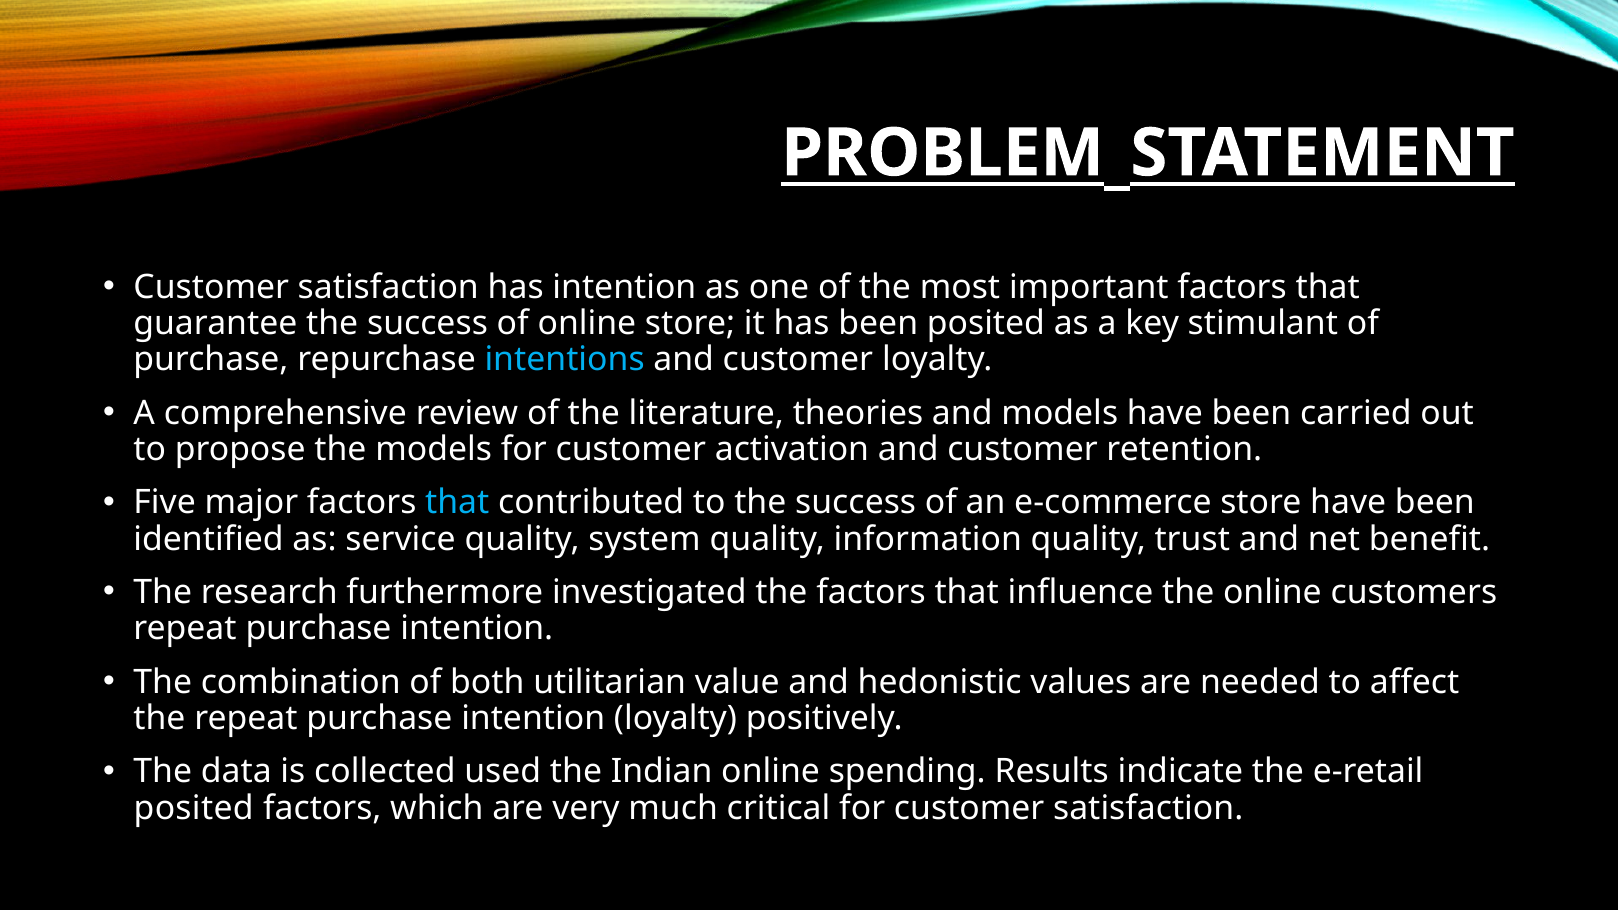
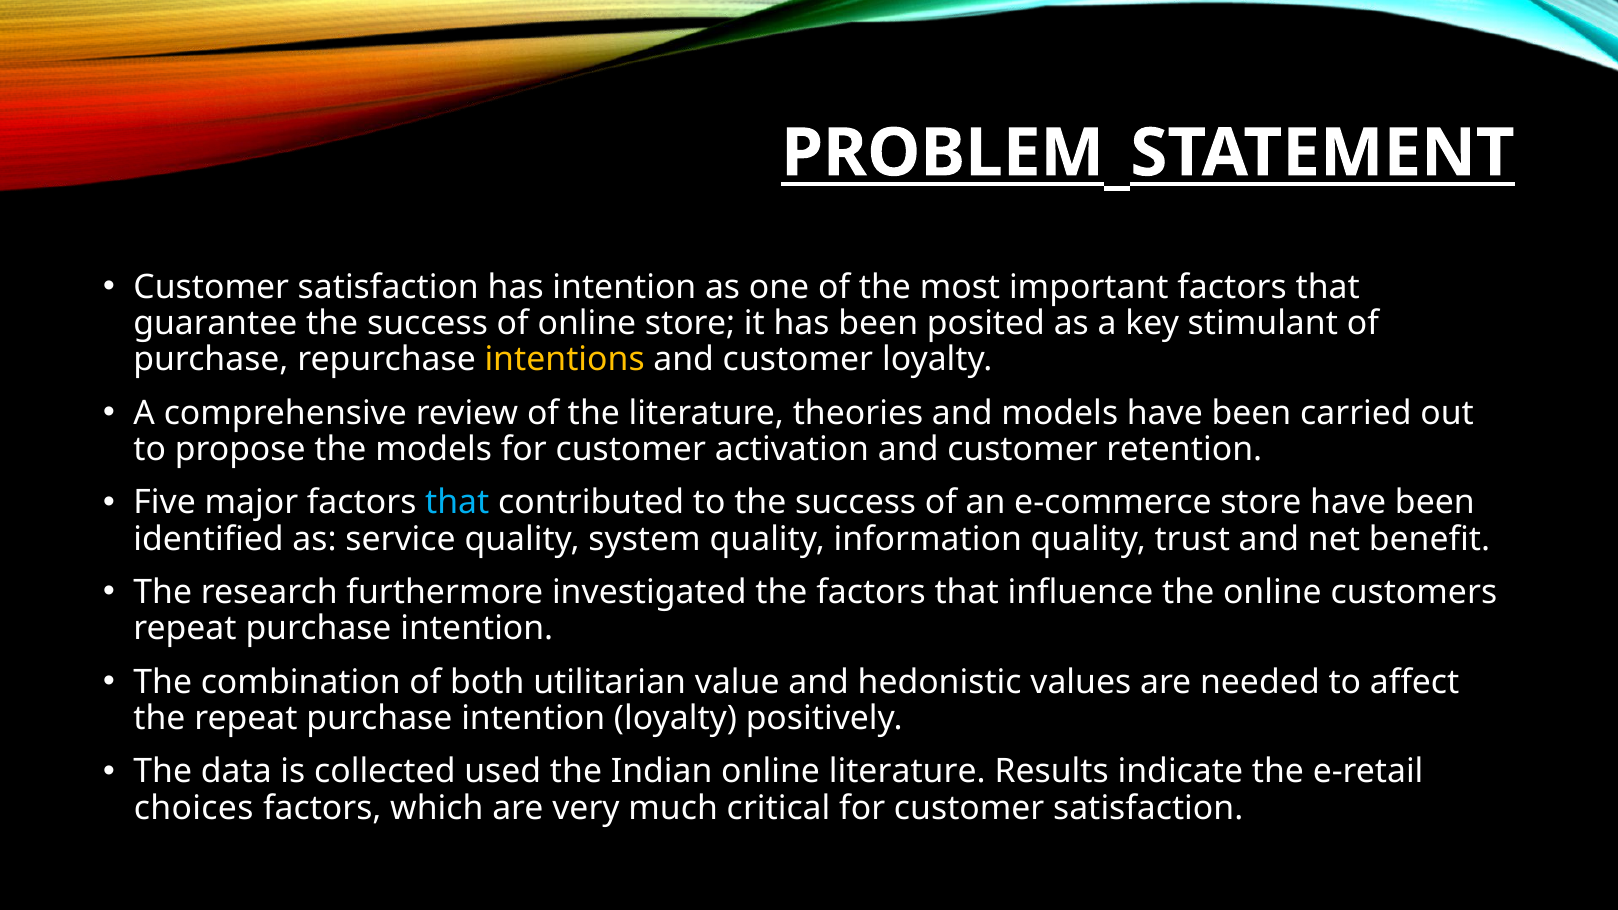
intentions colour: light blue -> yellow (565, 360)
online spending: spending -> literature (907, 772)
posited: posited -> choices (194, 808)
